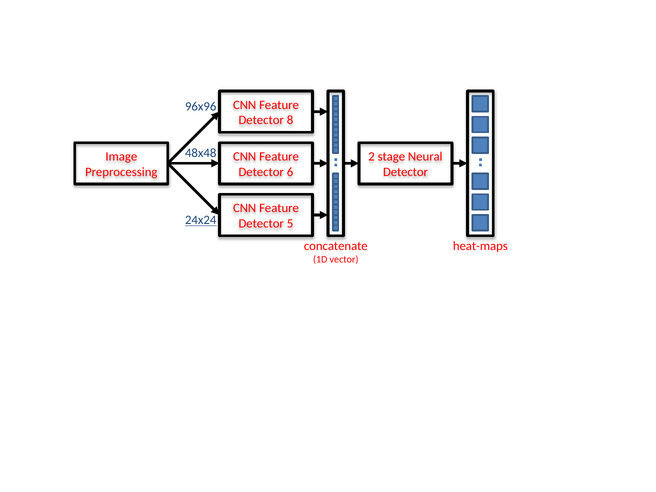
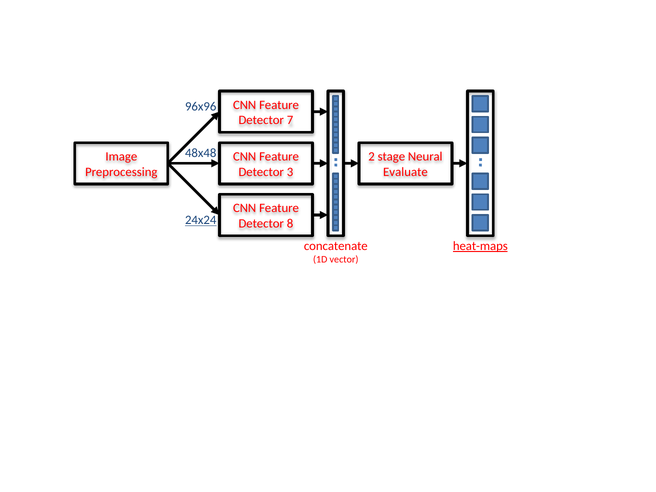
8: 8 -> 7 (290, 120)
6: 6 -> 3 (290, 172)
Detector: Detector -> Evaluate (405, 172)
5: 5 -> 8 (290, 224)
heat-maps underline: none -> present (480, 246)
